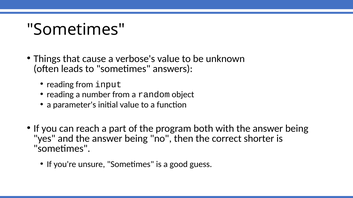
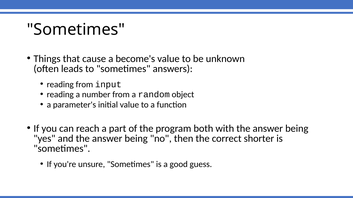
verbose's: verbose's -> become's (135, 59)
